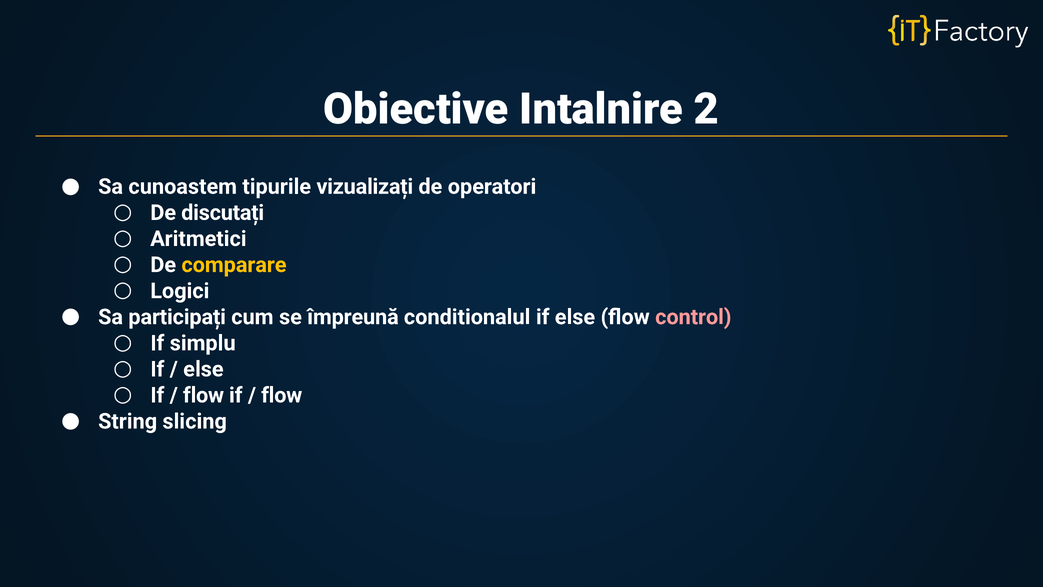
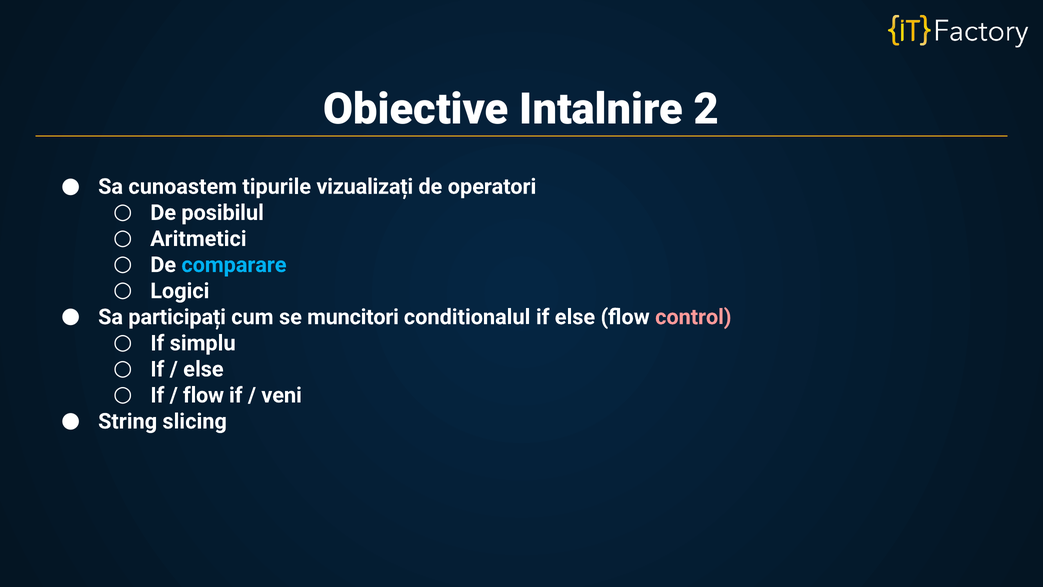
discutați: discutați -> posibilul (223, 213)
comparare colour: yellow -> light blue (234, 265)
împreună: împreună -> muncitori (353, 317)
flow: flow -> veni (282, 395)
